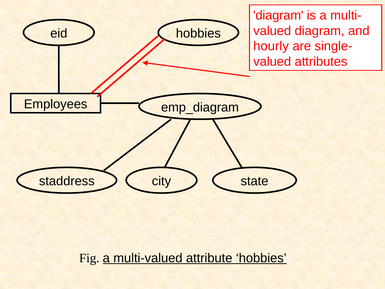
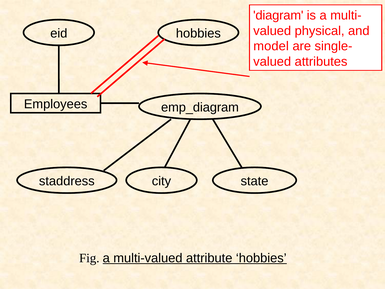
diagram: diagram -> physical (320, 31)
hourly: hourly -> model (271, 46)
